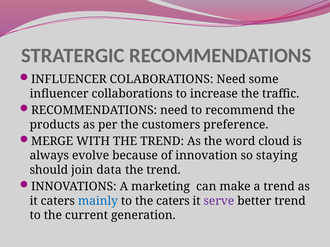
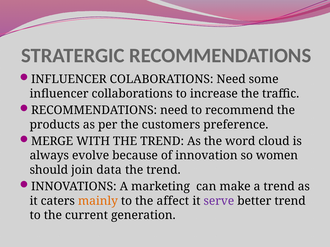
staying: staying -> women (277, 156)
mainly colour: blue -> orange (98, 201)
the caters: caters -> affect (173, 201)
